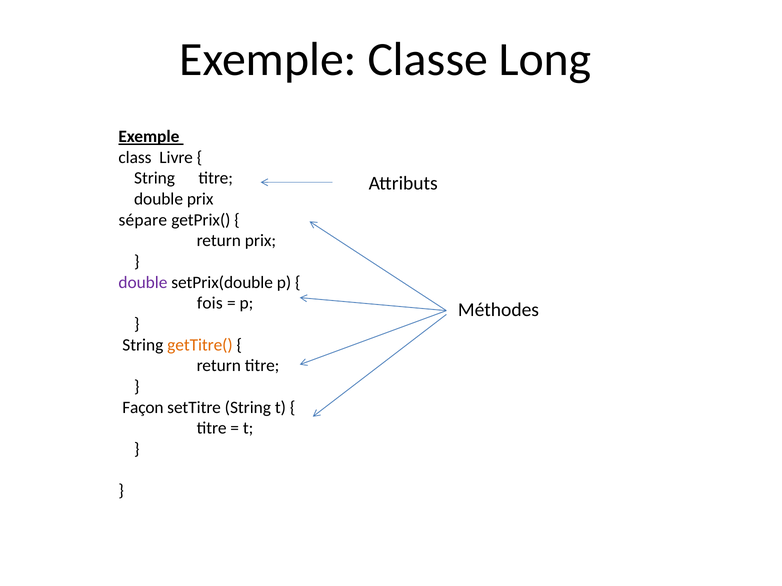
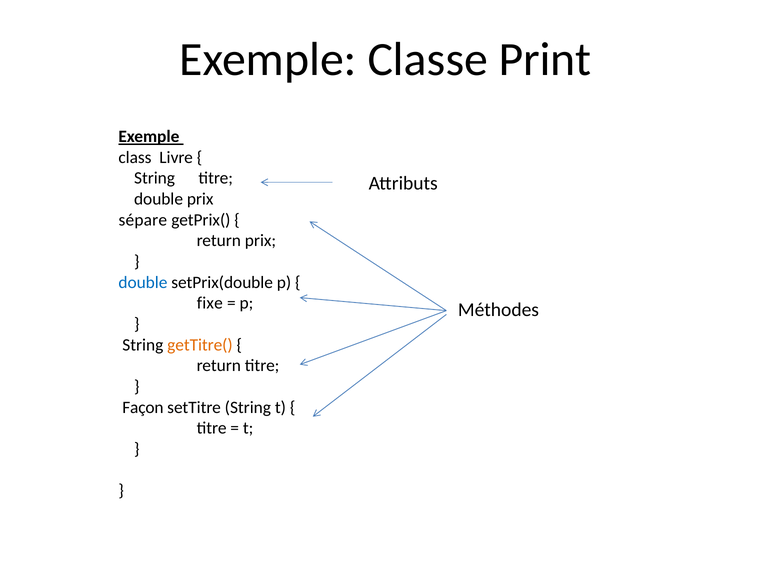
Long: Long -> Print (545, 59)
double colour: purple -> blue (143, 283)
fois: fois -> fixe (210, 303)
